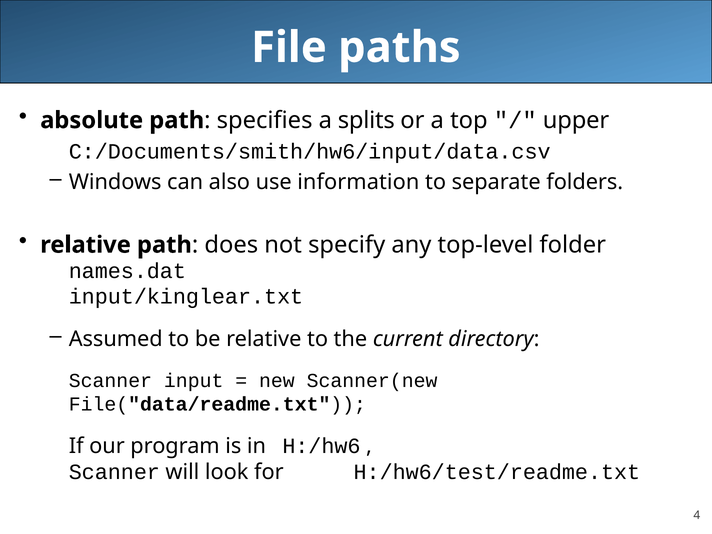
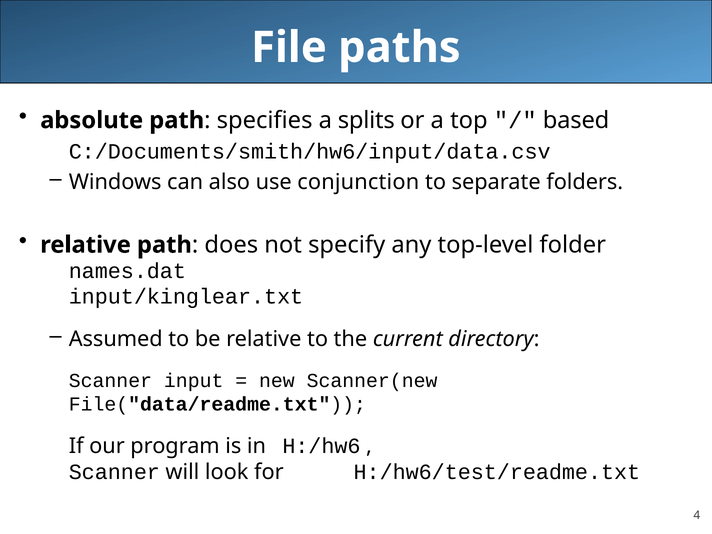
upper: upper -> based (576, 120)
information: information -> conjunction (358, 182)
